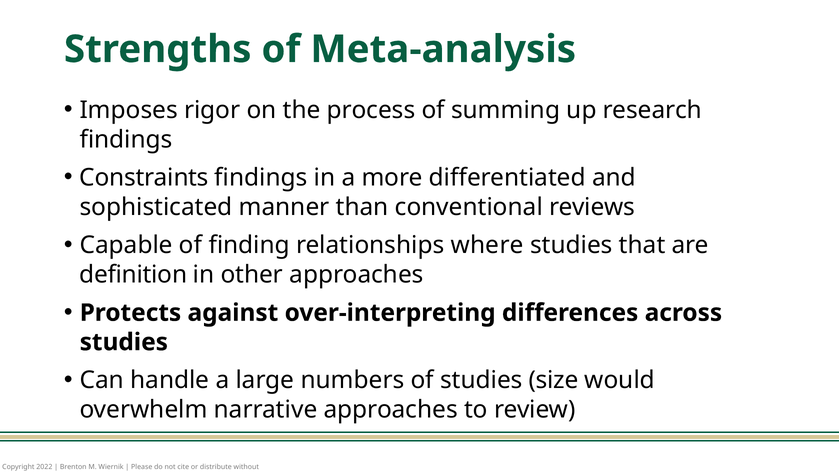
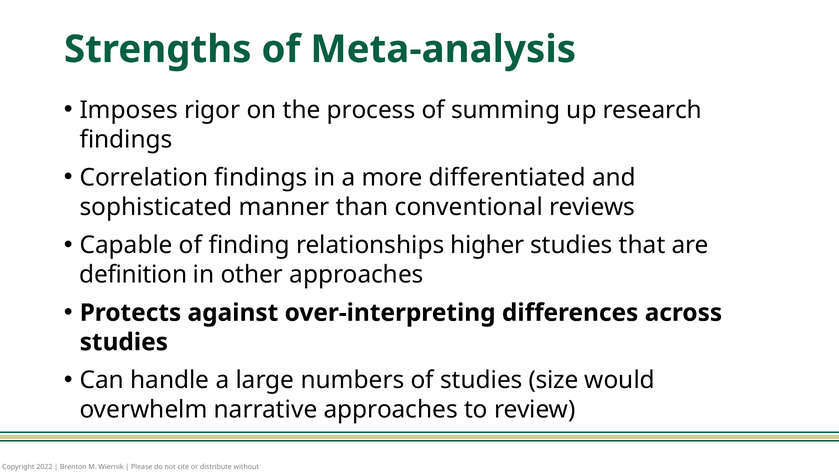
Constraints: Constraints -> Correlation (144, 178)
where: where -> higher (487, 245)
